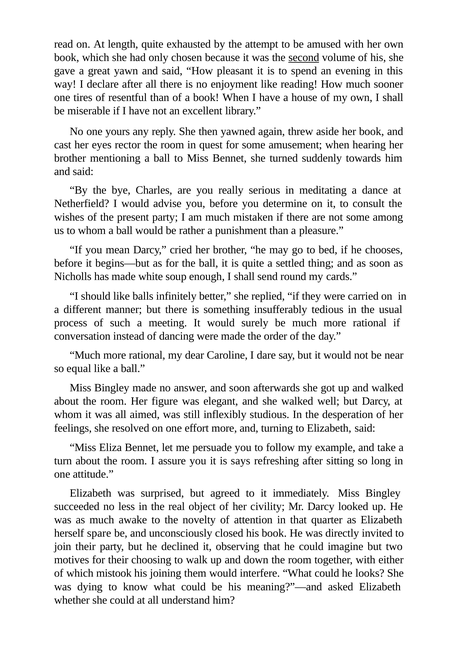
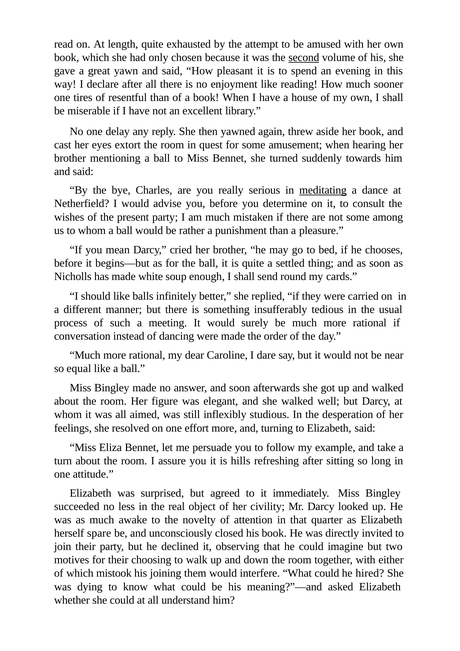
yours: yours -> delay (118, 131)
rector: rector -> extort (128, 145)
meditating underline: none -> present (323, 190)
says: says -> hills (241, 461)
looks: looks -> hired (370, 573)
